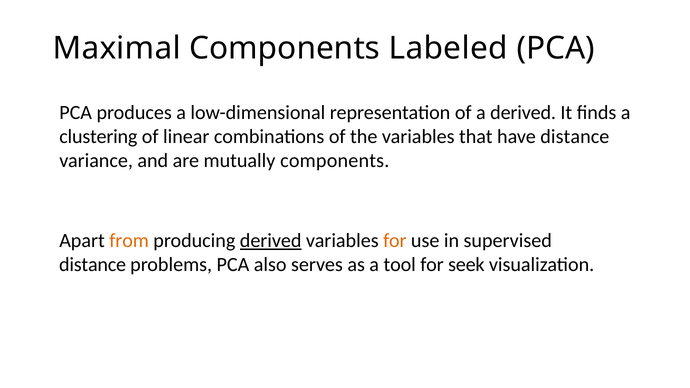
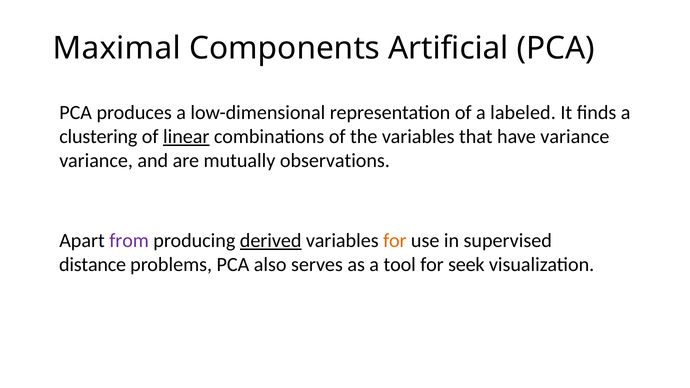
Labeled: Labeled -> Artificial (448, 48)
a derived: derived -> labeled (523, 112)
linear underline: none -> present (186, 137)
have distance: distance -> variance (575, 137)
mutually components: components -> observations (335, 161)
from colour: orange -> purple (129, 241)
